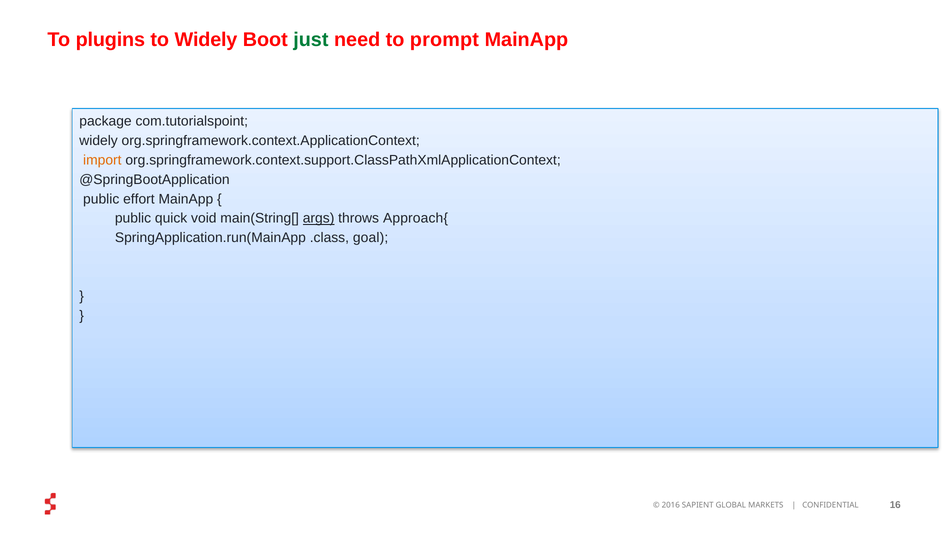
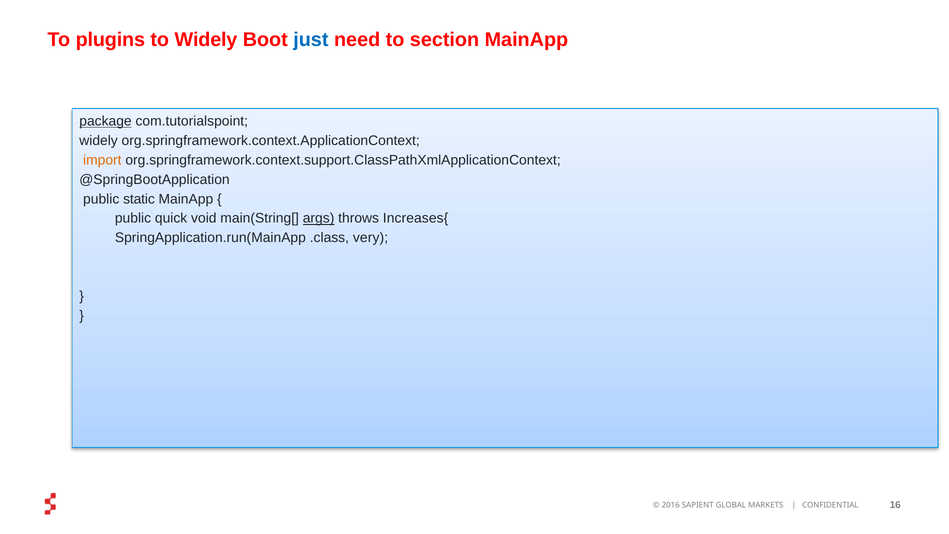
just colour: green -> blue (311, 40)
prompt: prompt -> section (445, 40)
package underline: none -> present (106, 121)
effort: effort -> static (139, 199)
Approach{: Approach{ -> Increases{ (416, 218)
goal: goal -> very (371, 238)
